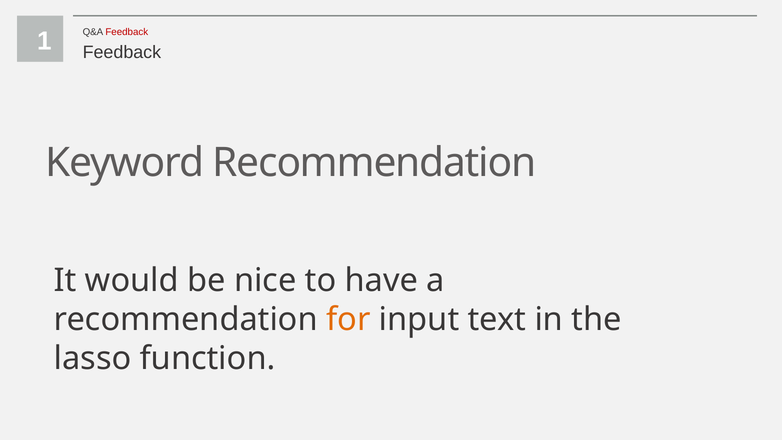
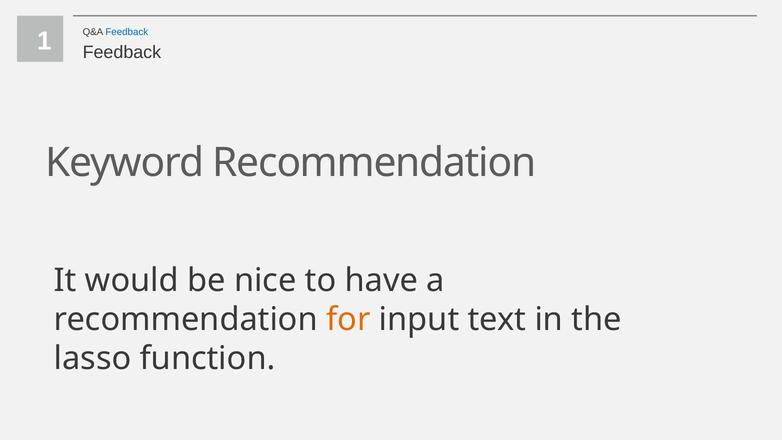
Feedback colour: red -> blue (127, 32)
